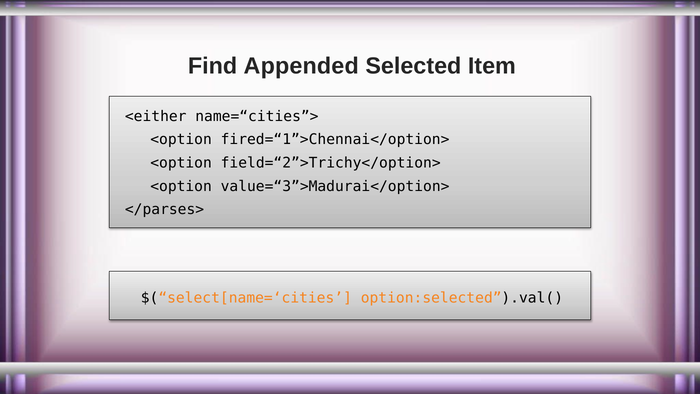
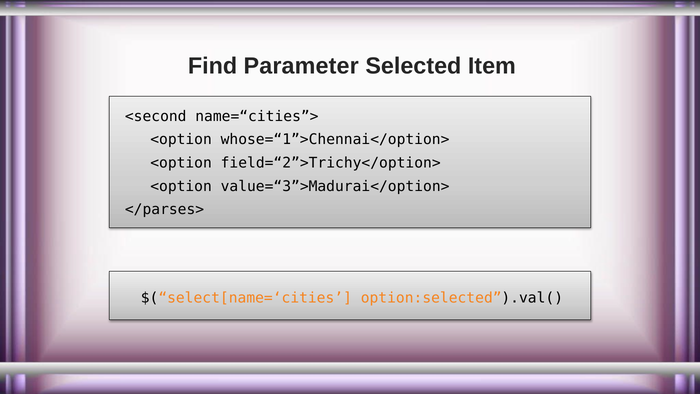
Appended: Appended -> Parameter (301, 66)
<either: <either -> <second (156, 116)
fired=“1”>Chennai</option>: fired=“1”>Chennai</option> -> whose=“1”>Chennai</option> (335, 140)
